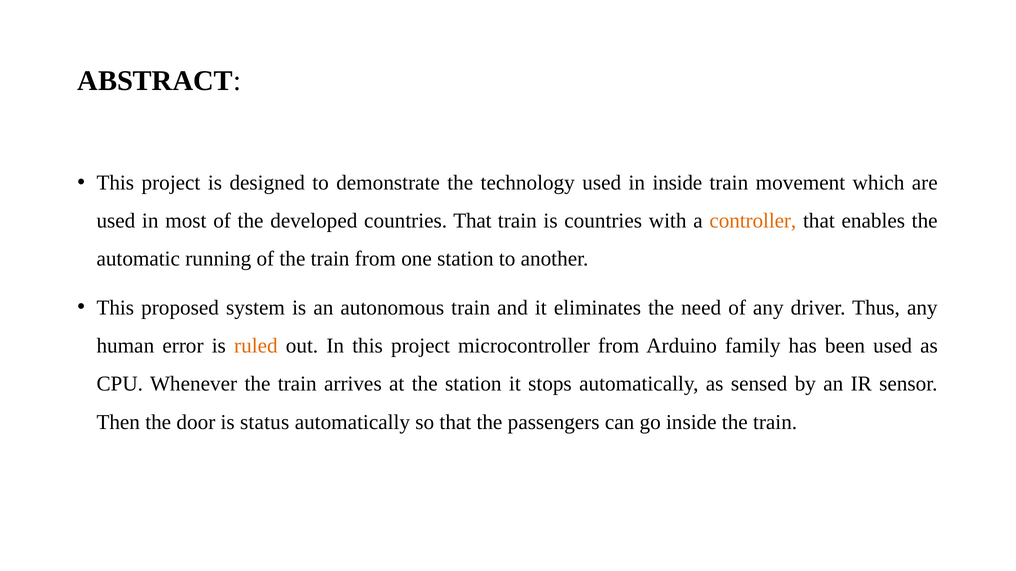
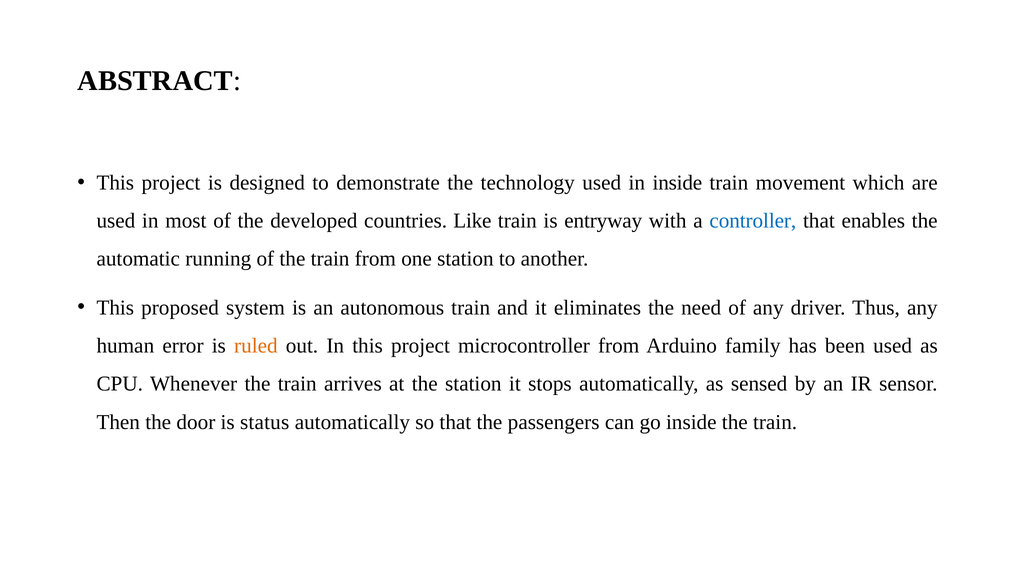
countries That: That -> Like (472, 221)
is countries: countries -> entryway (603, 221)
controller colour: orange -> blue (753, 221)
